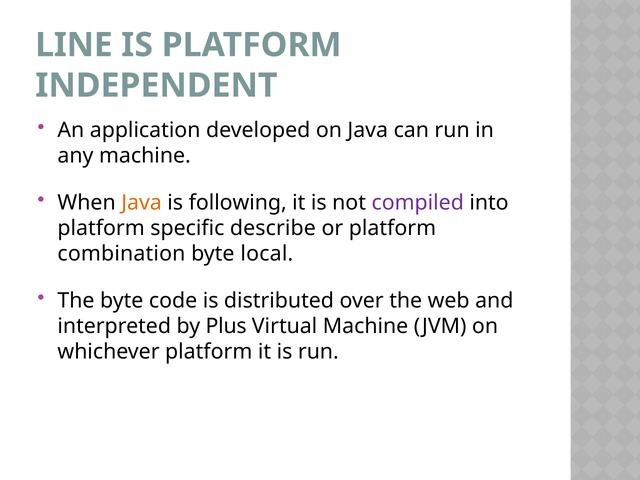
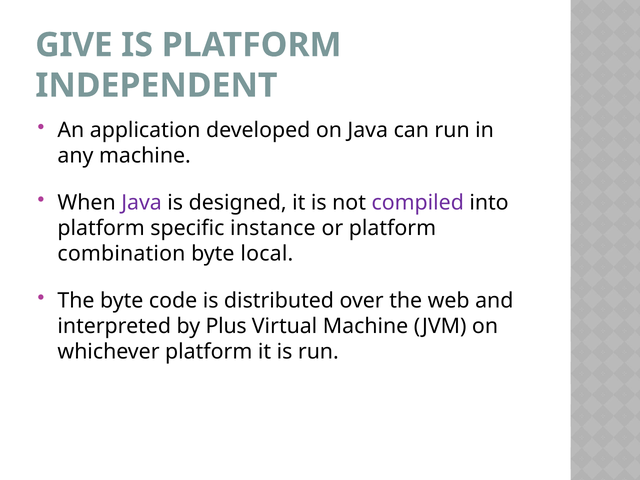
LINE: LINE -> GIVE (74, 45)
Java colour: orange -> purple (142, 203)
following: following -> designed (238, 203)
describe: describe -> instance (273, 228)
